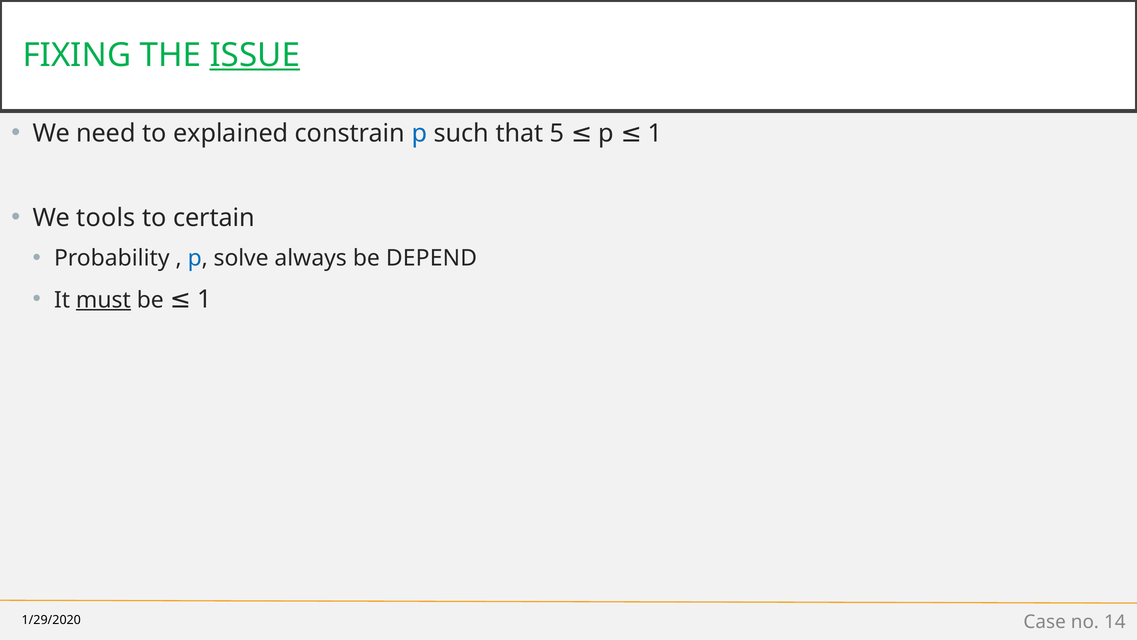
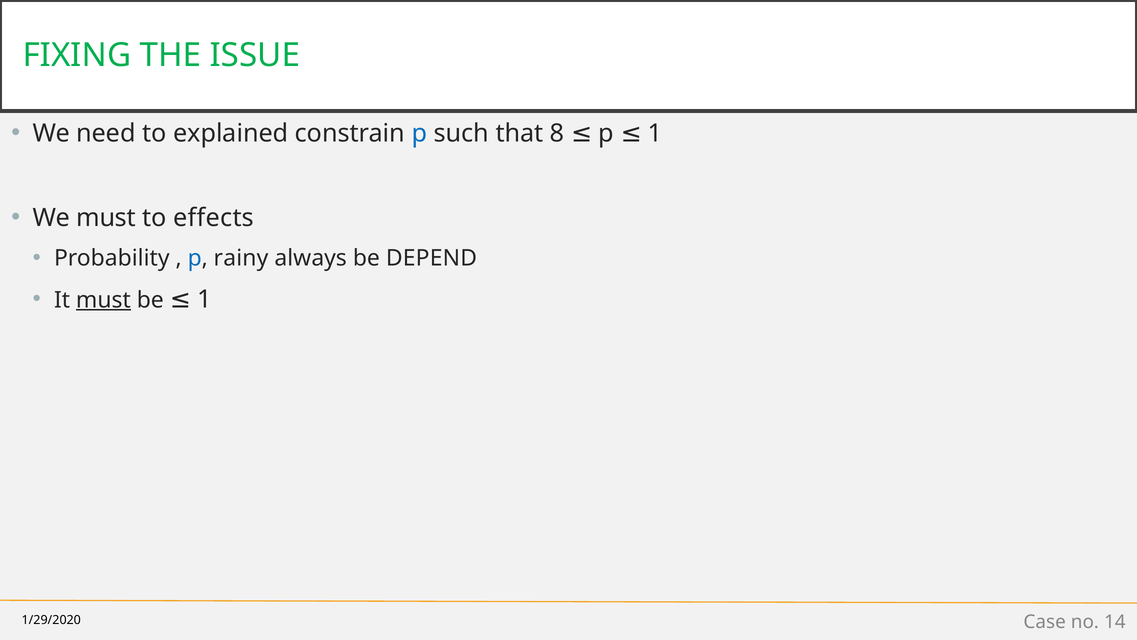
ISSUE underline: present -> none (255, 55)
5: 5 -> 8 (557, 133)
We tools: tools -> must (106, 218)
certain: certain -> effects (214, 218)
solve: solve -> rainy (241, 258)
